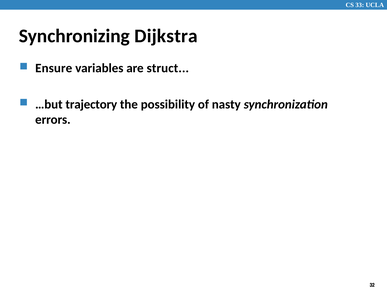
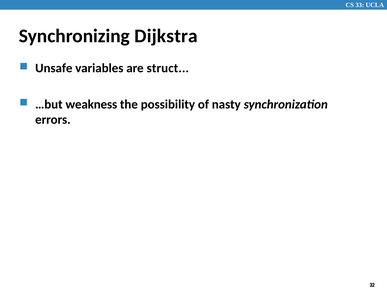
Ensure: Ensure -> Unsafe (54, 68)
trajectory: trajectory -> weakness (91, 104)
